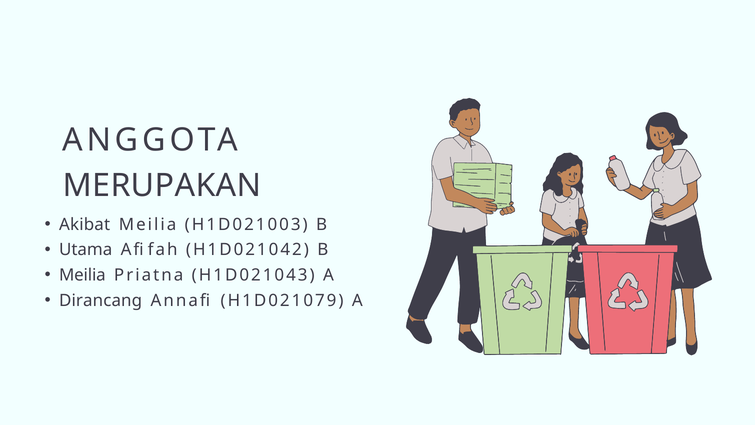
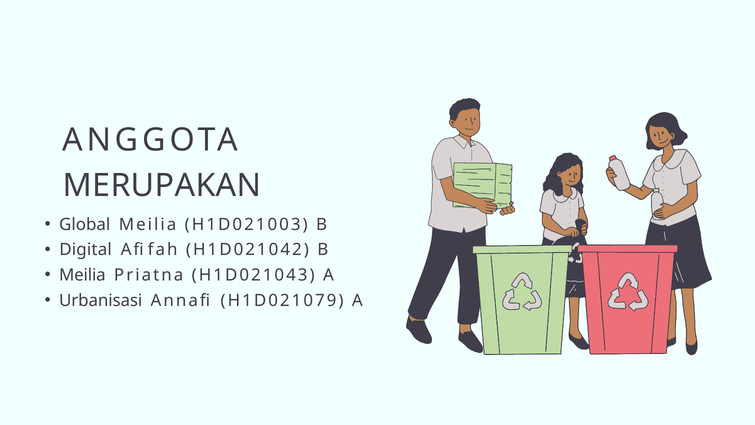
Akibat: Akibat -> Global (85, 224)
Utama: Utama -> Digital (86, 250)
Dirancang: Dirancang -> Urbanisasi (101, 300)
